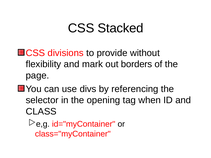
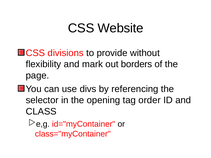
Stacked: Stacked -> Website (121, 28)
when: when -> order (150, 100)
